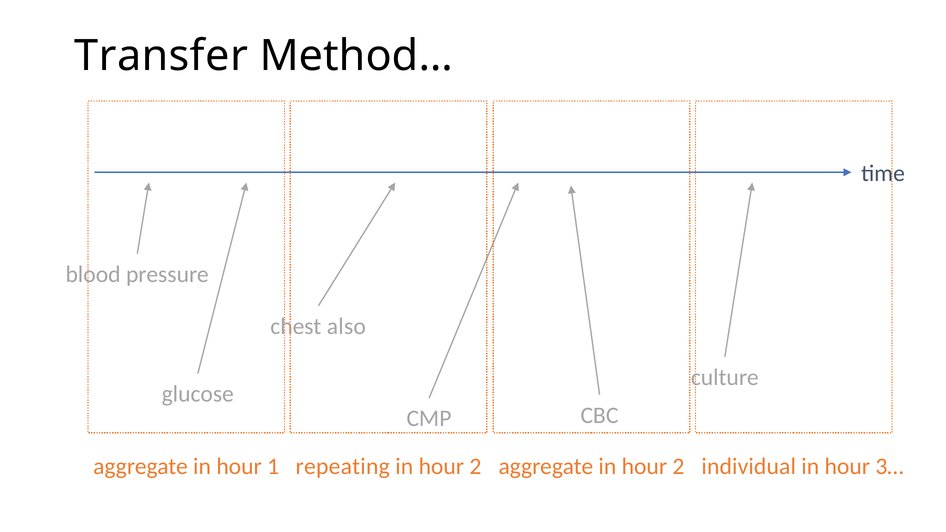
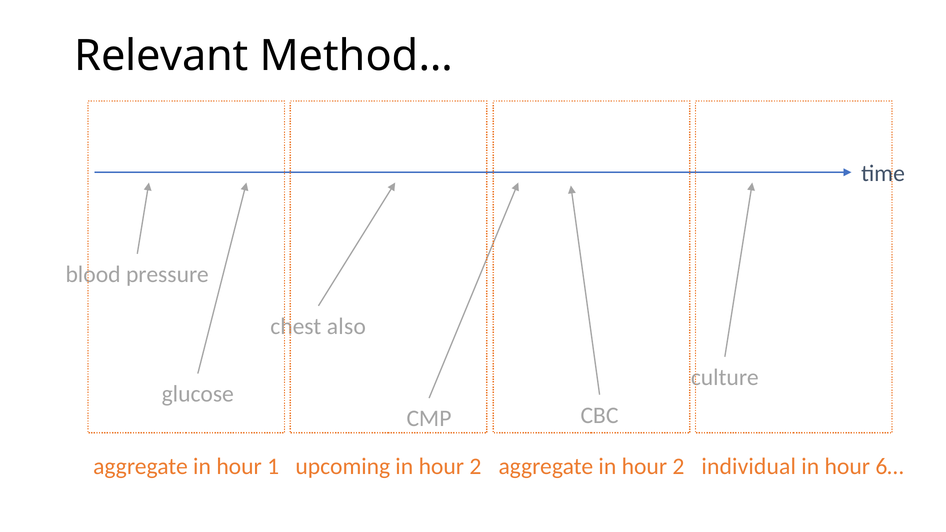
Transfer: Transfer -> Relevant (161, 56)
repeating: repeating -> upcoming (343, 467)
3…: 3… -> 6… (890, 467)
